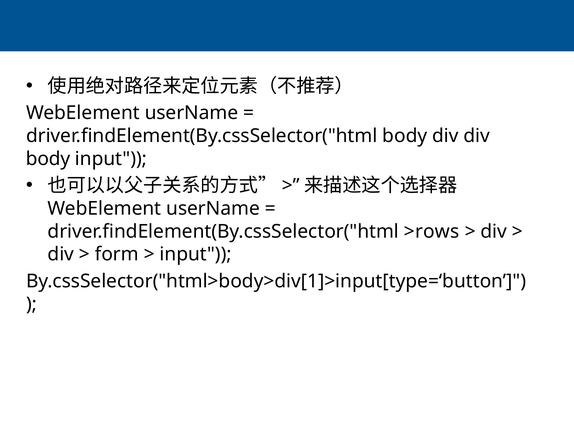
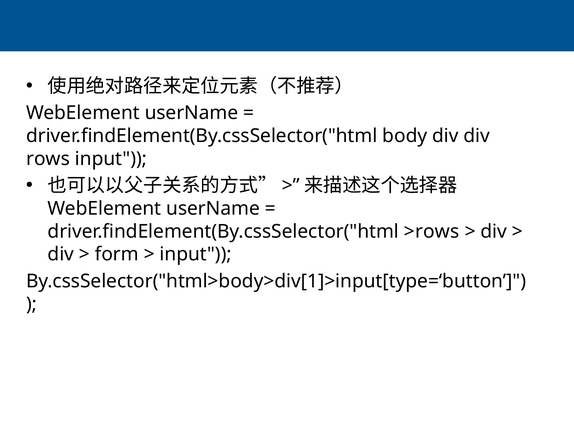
body: body -> rows (48, 159)
